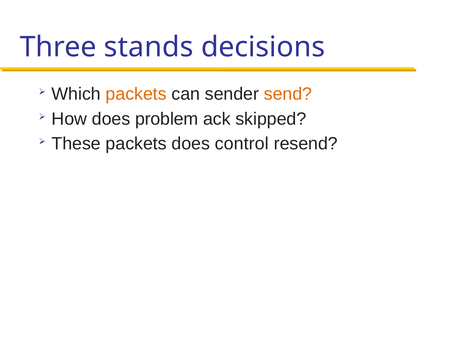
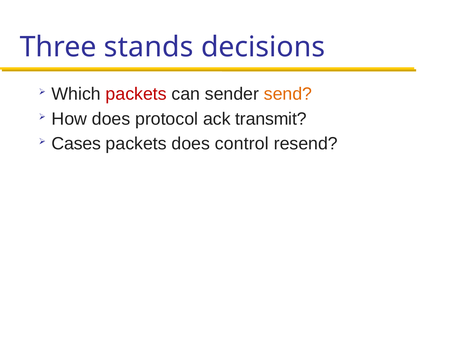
packets colour: orange -> red (136, 94)
problem: problem -> protocol (167, 119)
skipped: skipped -> transmit (271, 119)
These: These -> Cases (76, 144)
